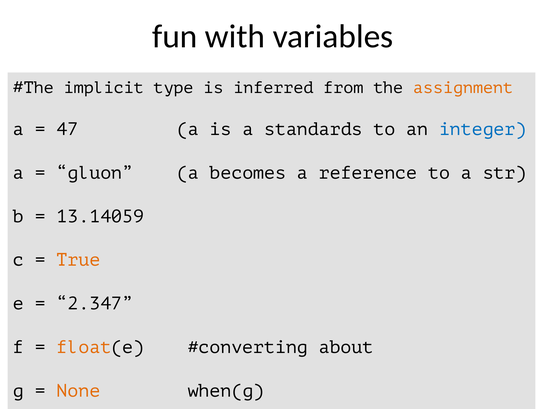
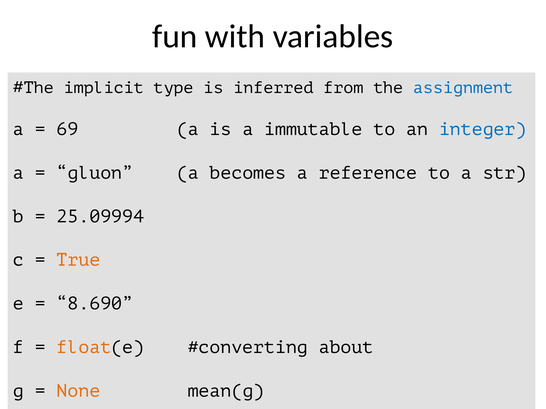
assignment colour: orange -> blue (463, 88)
47: 47 -> 69 (68, 129)
standards: standards -> immutable (313, 129)
13.14059: 13.14059 -> 25.09994 (100, 217)
2.347: 2.347 -> 8.690 (95, 304)
when(g: when(g -> mean(g (226, 391)
